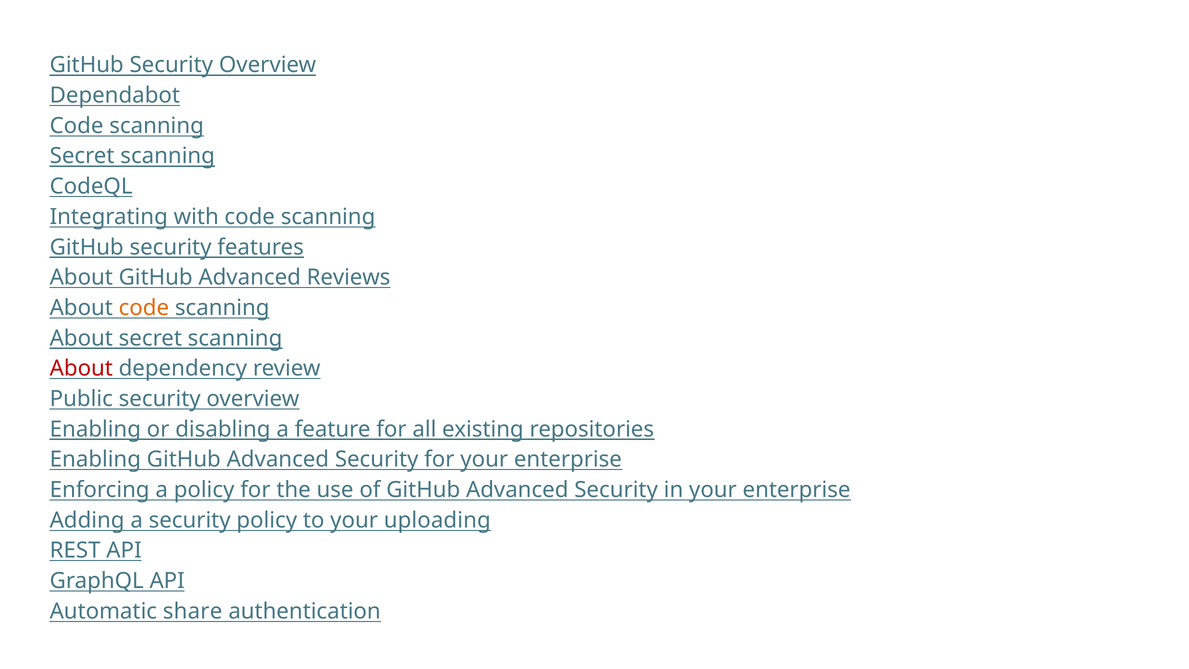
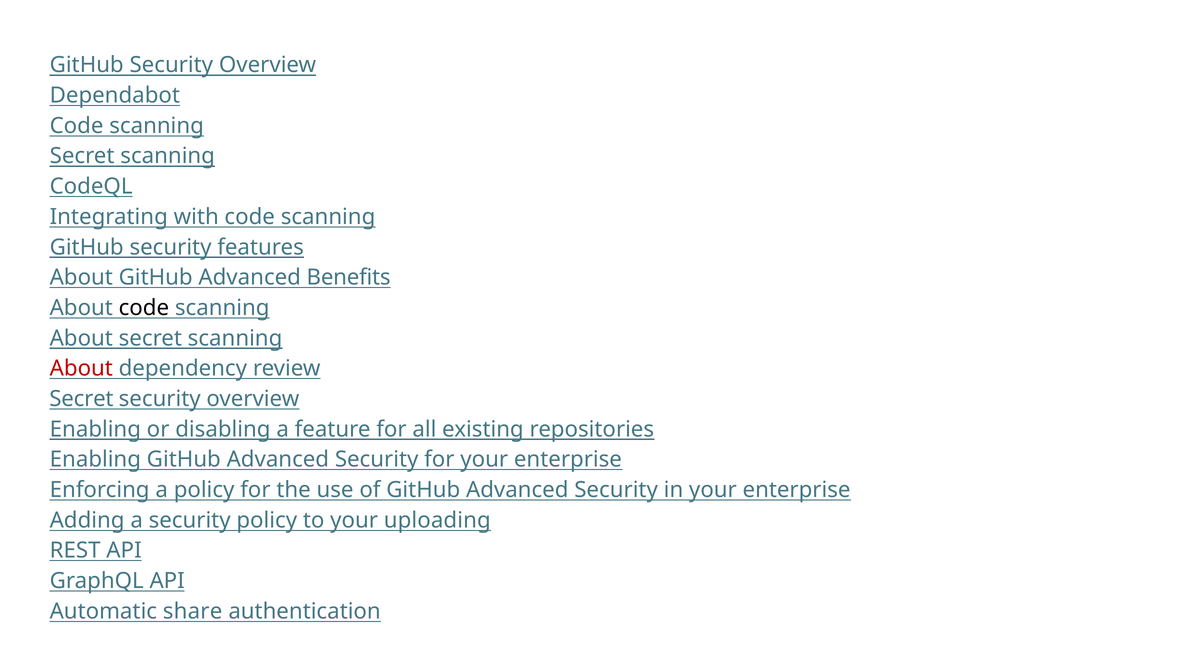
Reviews: Reviews -> Benefits (349, 277)
code colour: orange -> black (144, 308)
Public: Public -> Secret (81, 399)
